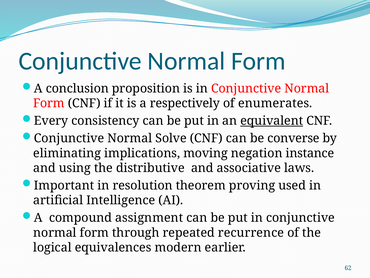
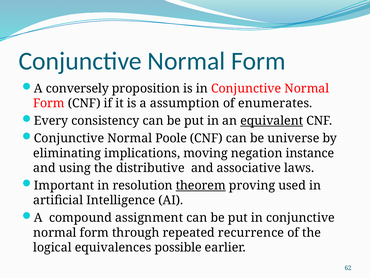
conclusion: conclusion -> conversely (77, 88)
respectively: respectively -> assumption (185, 103)
Solve: Solve -> Poole (171, 138)
converse: converse -> universe (293, 138)
theorem underline: none -> present (201, 185)
modern: modern -> possible (178, 247)
